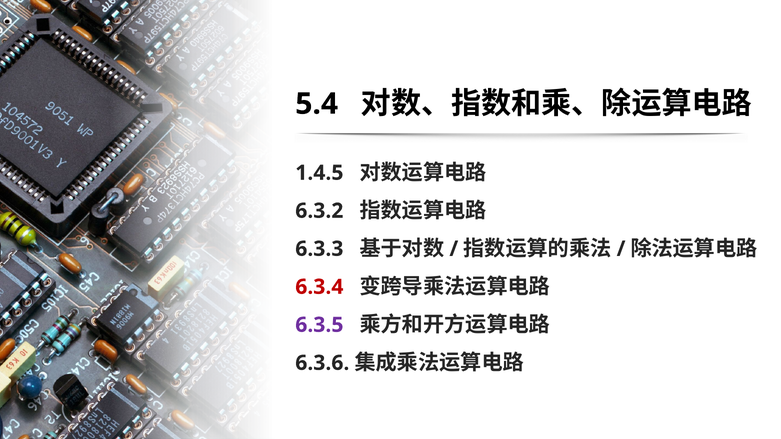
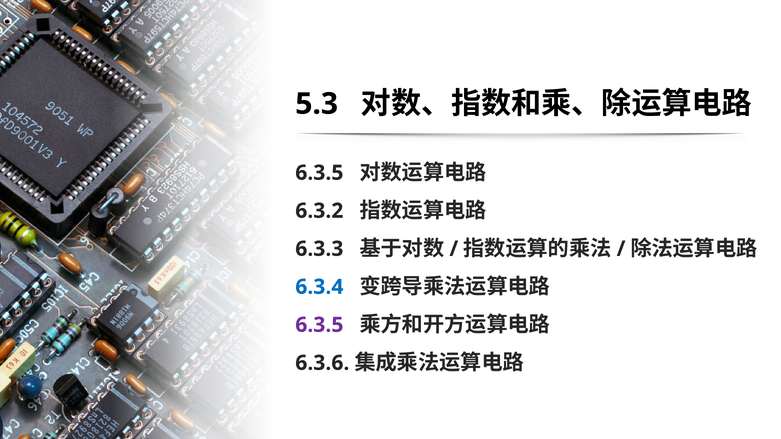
5.4: 5.4 -> 5.3 (317, 104)
1.4.5: 1.4.5 -> 6.3.5 (319, 173)
6.3.4 colour: red -> blue (319, 287)
